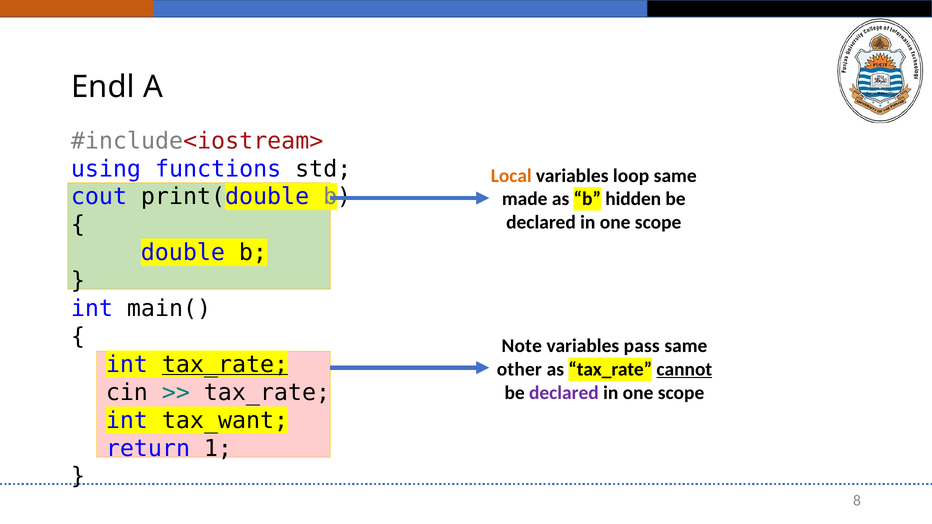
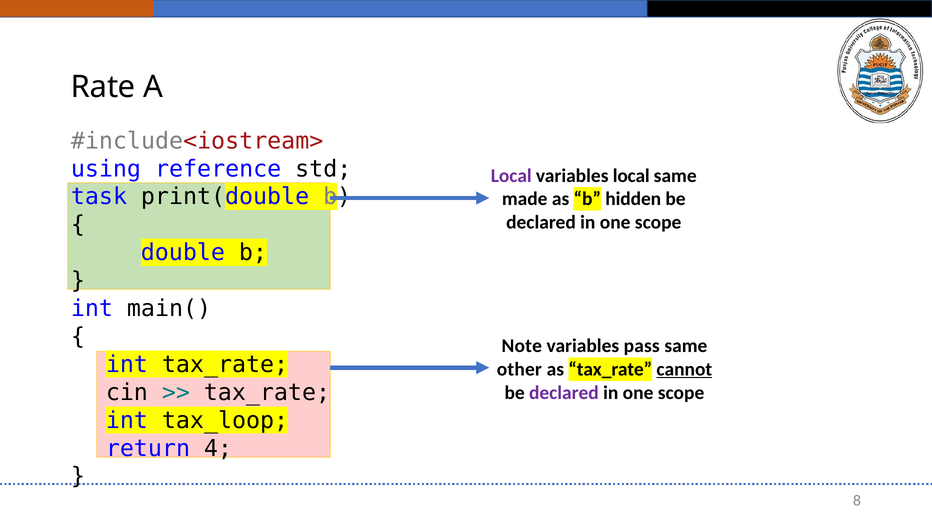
Endl: Endl -> Rate (103, 87)
functions: functions -> reference (218, 169)
Local colour: orange -> purple (511, 176)
variables loop: loop -> local (631, 176)
cout: cout -> task (99, 197)
tax_rate underline: present -> none (225, 365)
tax_want: tax_want -> tax_loop (225, 421)
1: 1 -> 4 (218, 449)
